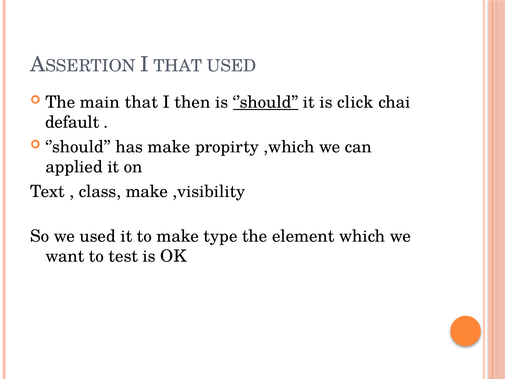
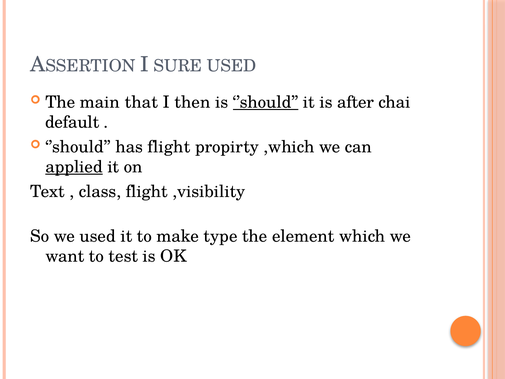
I THAT: THAT -> SURE (178, 66)
click: click -> after (356, 102)
has make: make -> flight (169, 147)
applied underline: none -> present (74, 167)
class make: make -> flight (147, 191)
